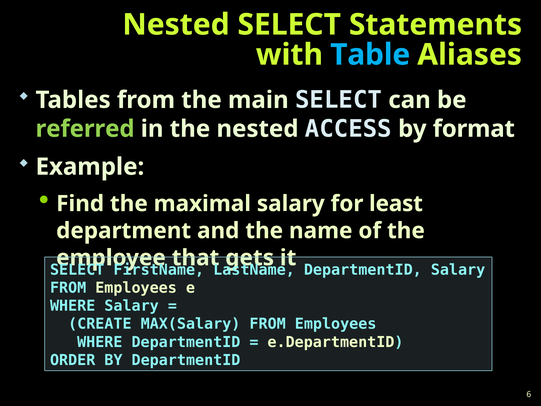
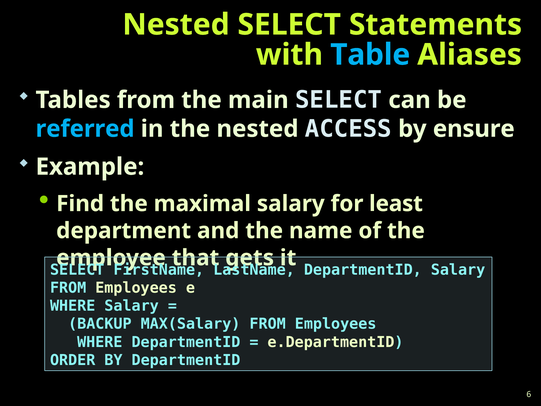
referred colour: light green -> light blue (85, 129)
format: format -> ensure (474, 129)
CREATE: CREATE -> BACKUP (100, 324)
